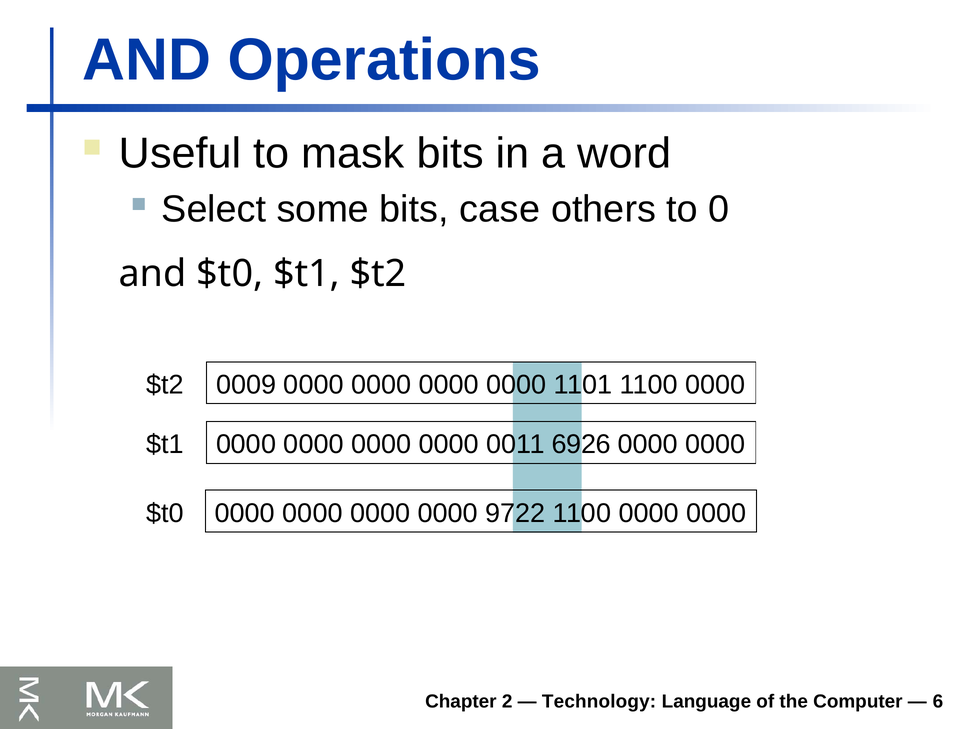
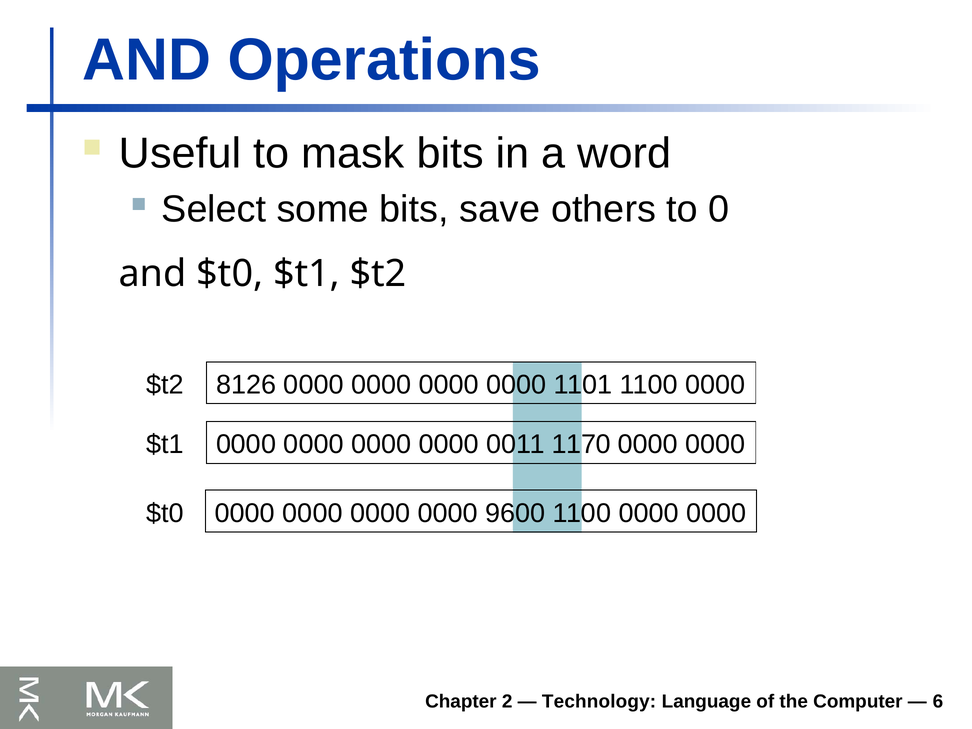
case: case -> save (500, 209)
0009: 0009 -> 8126 (246, 385)
6926: 6926 -> 1170 (581, 444)
9722: 9722 -> 9600 (515, 513)
